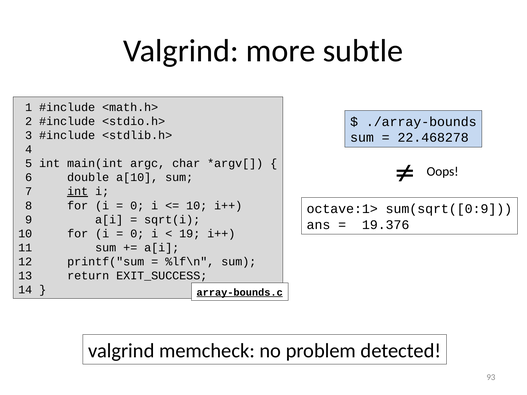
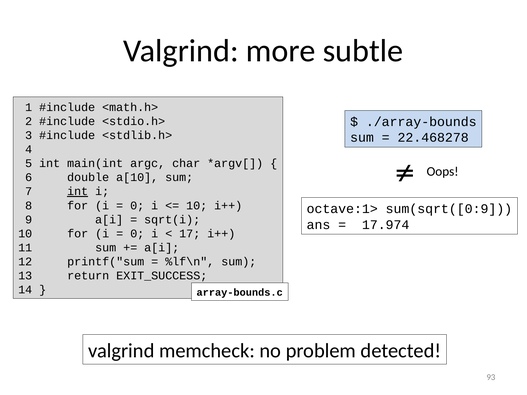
19.376: 19.376 -> 17.974 (386, 225)
19: 19 -> 17 (190, 234)
array-bounds.c underline: present -> none (240, 293)
